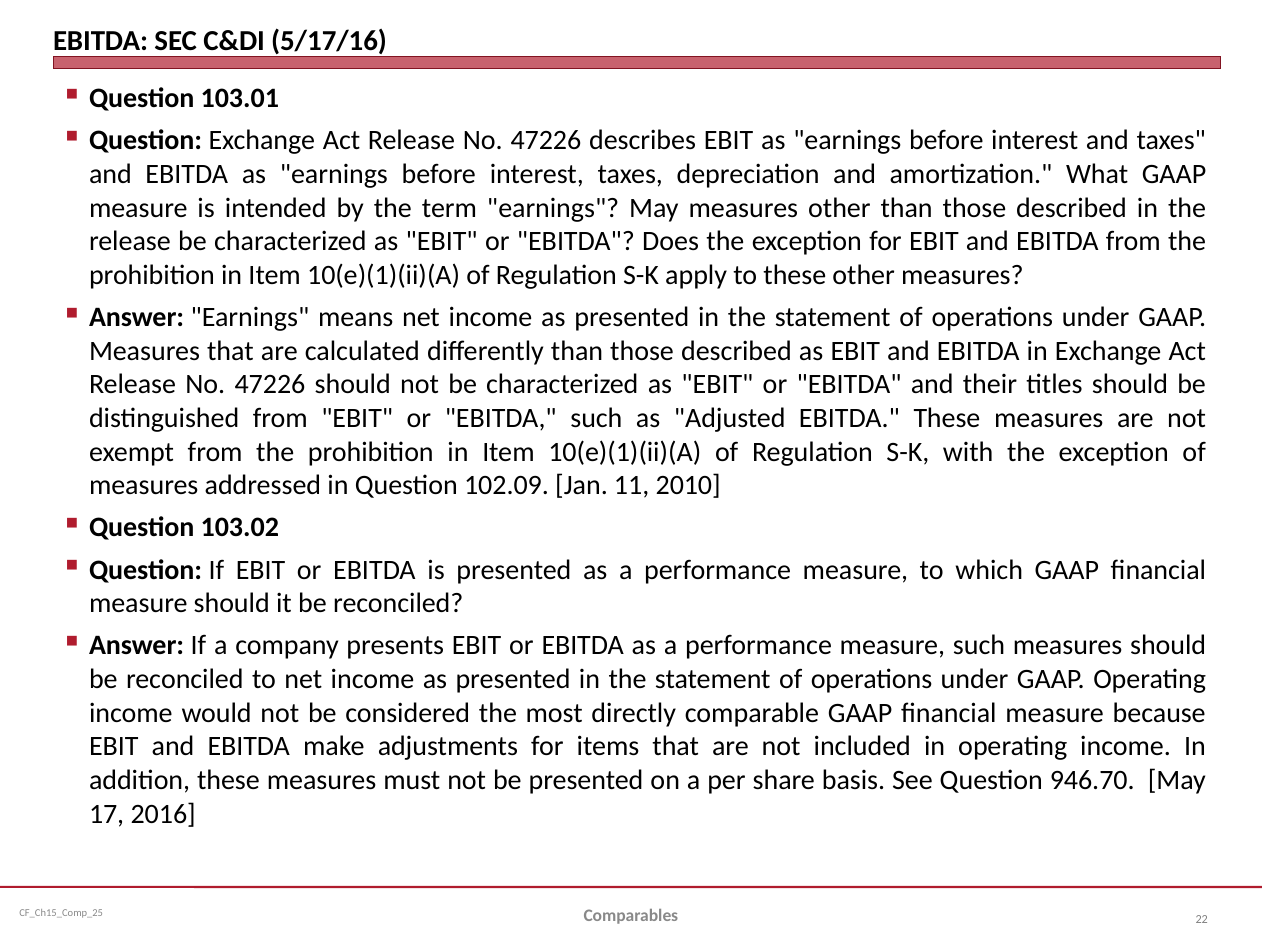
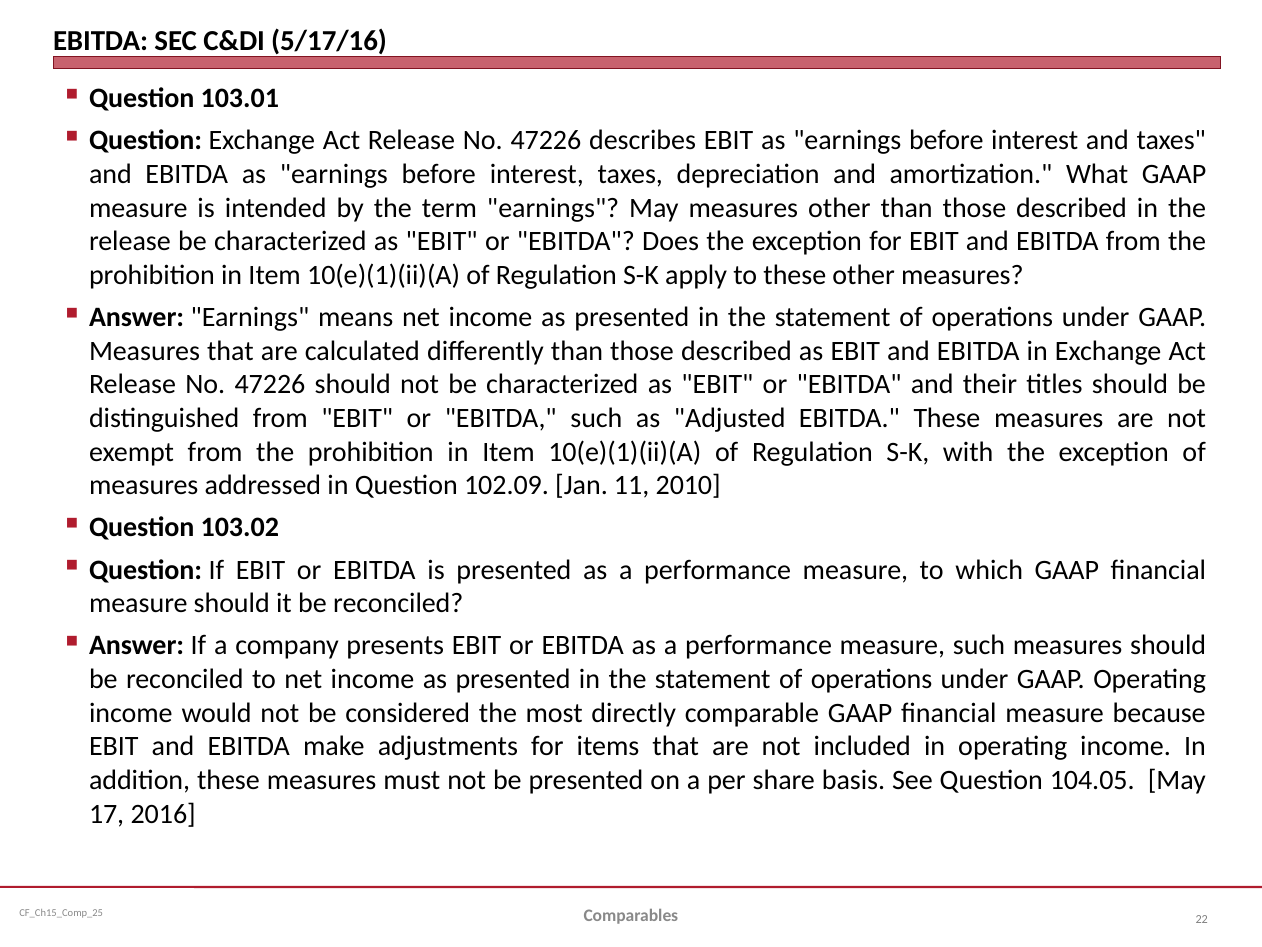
946.70: 946.70 -> 104.05 (1092, 780)
